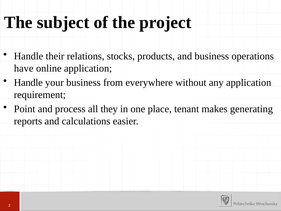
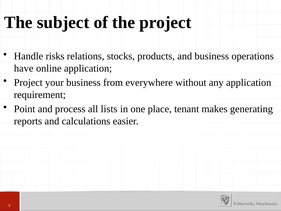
their: their -> risks (55, 56)
Handle: Handle -> Project (28, 82)
they: they -> lists (109, 109)
